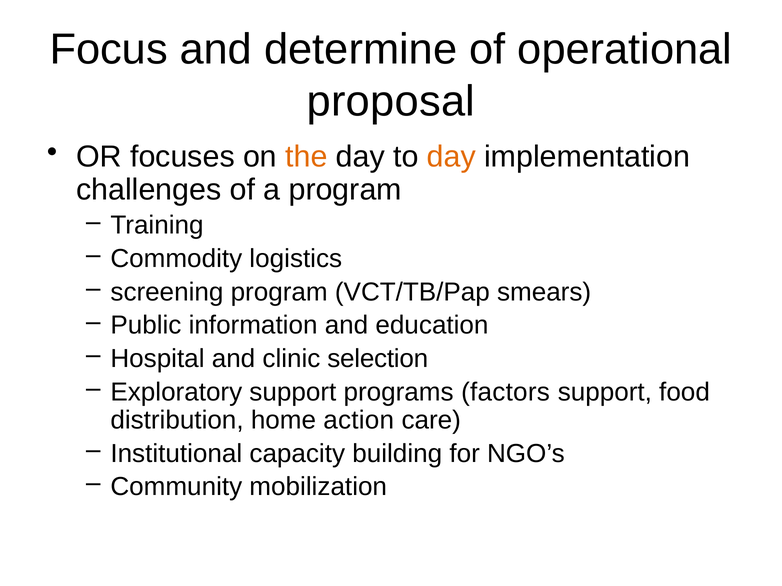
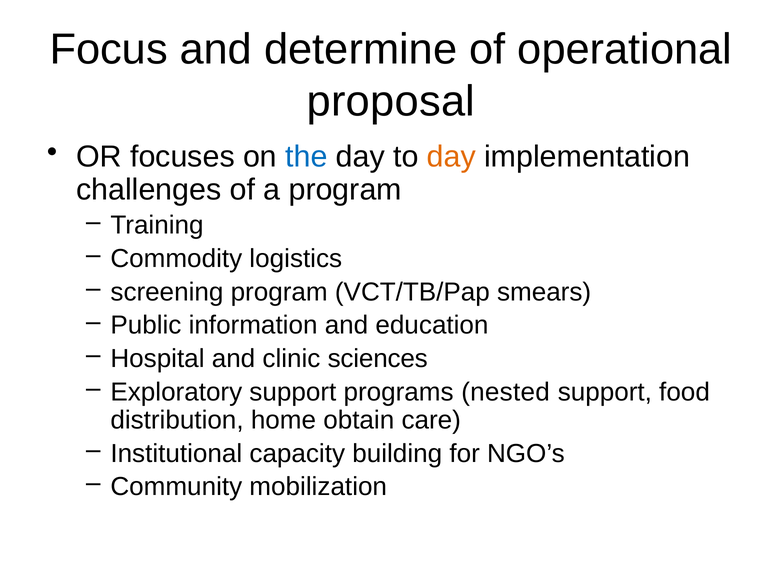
the colour: orange -> blue (306, 157)
selection: selection -> sciences (378, 359)
factors: factors -> nested (506, 392)
action: action -> obtain (359, 420)
